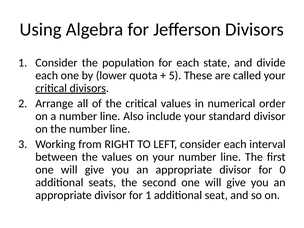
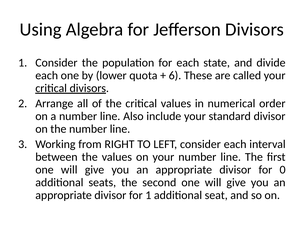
5: 5 -> 6 (175, 75)
